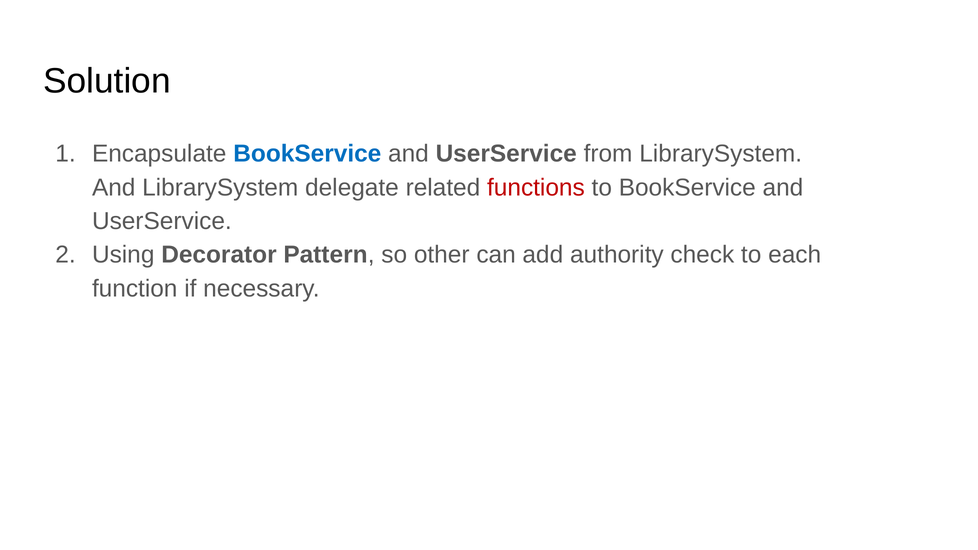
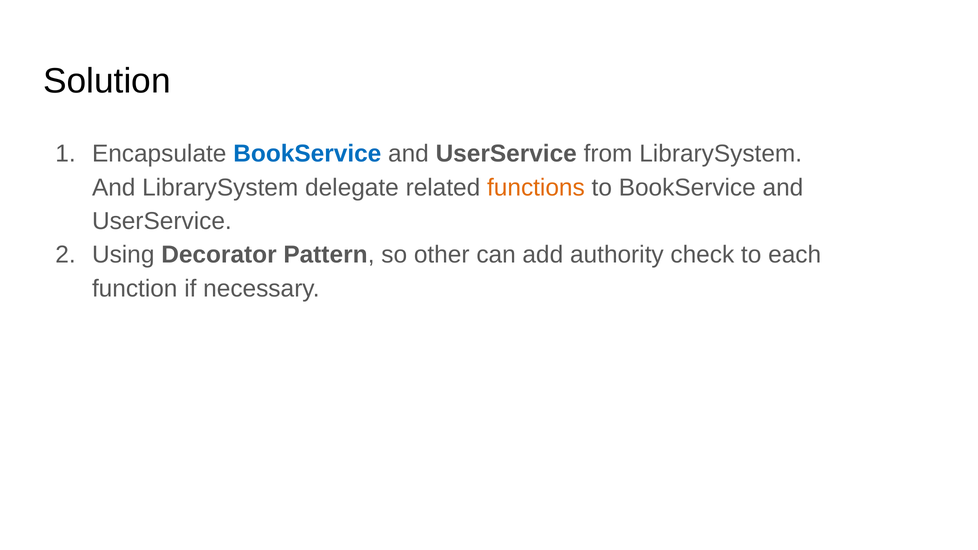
functions colour: red -> orange (536, 188)
